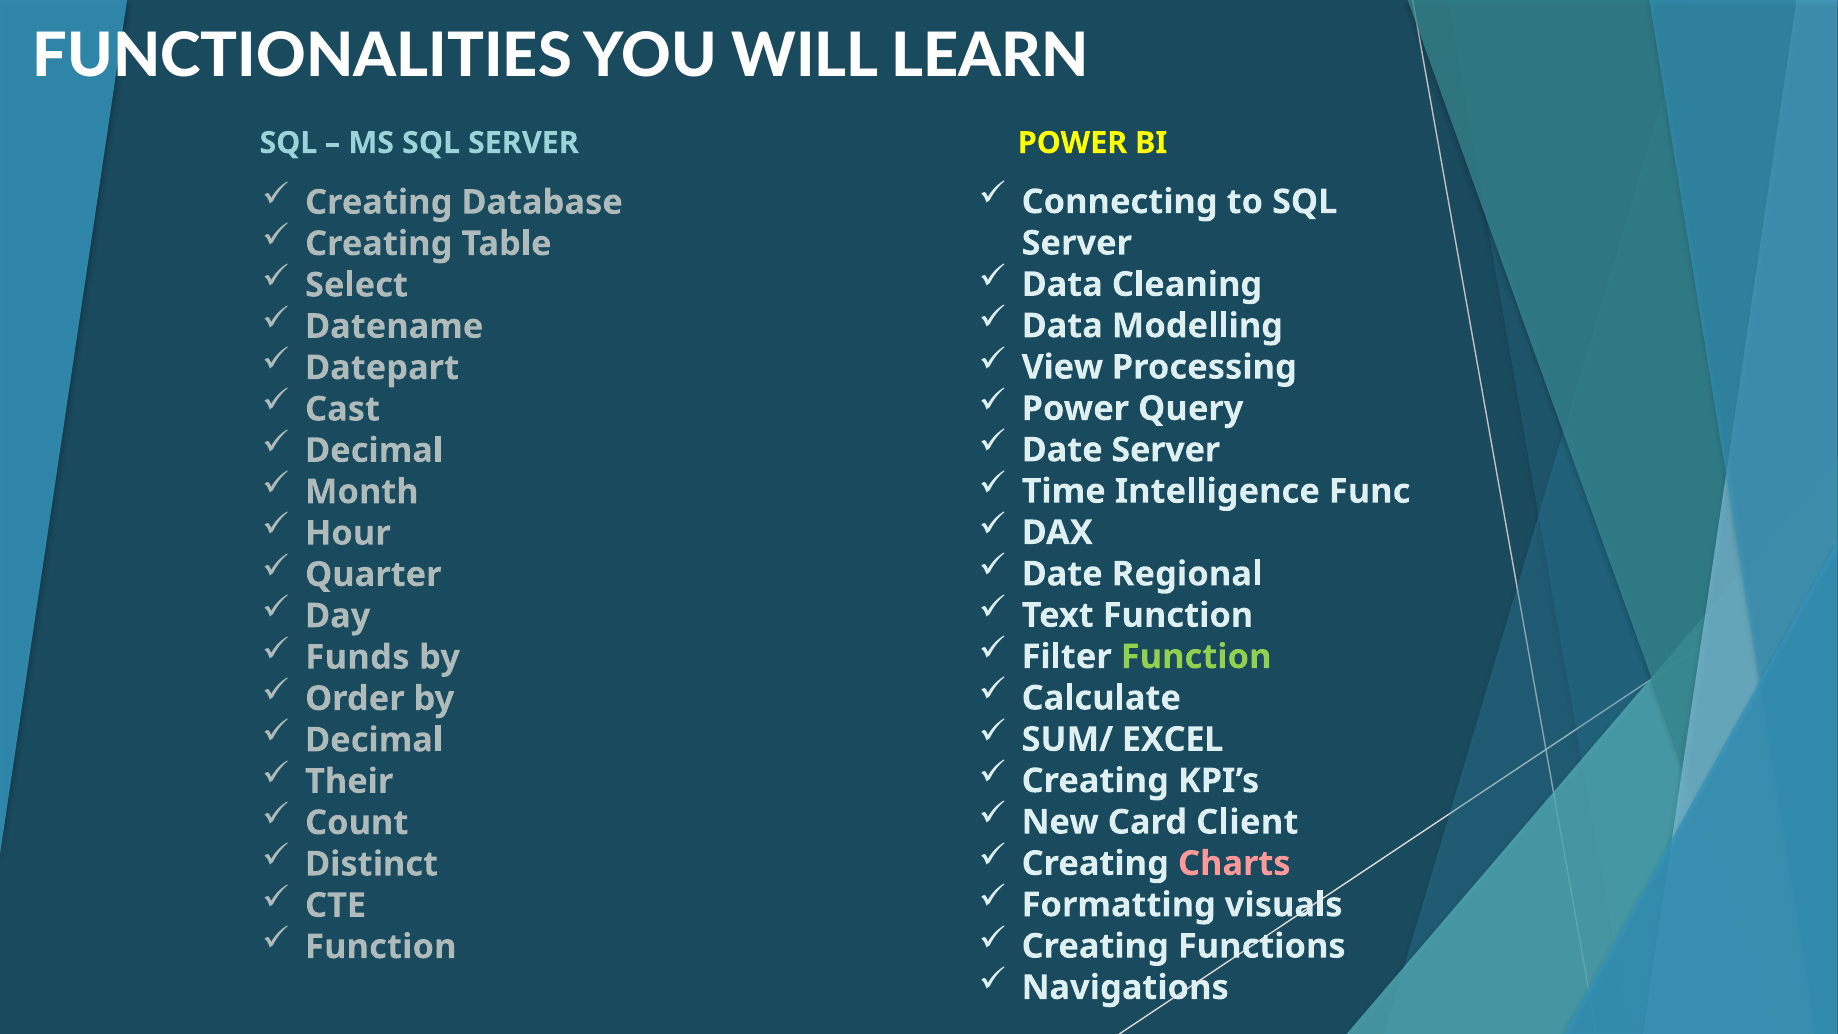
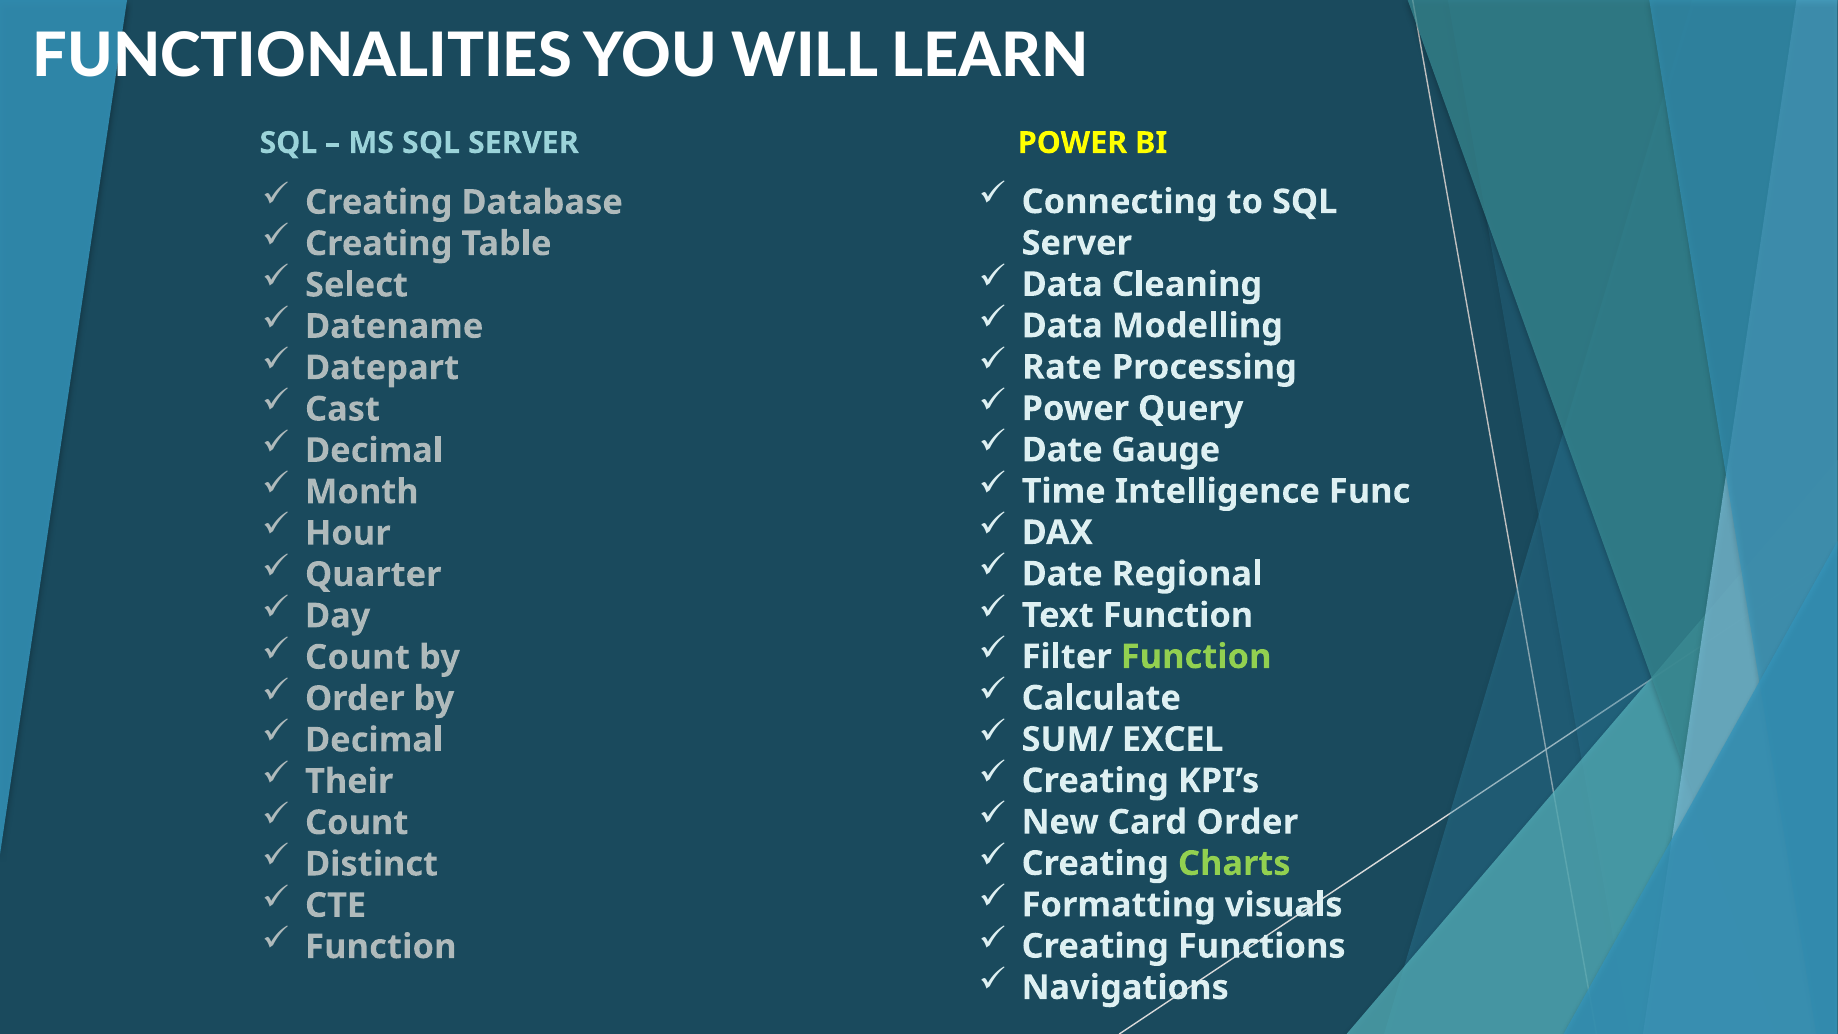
View: View -> Rate (1062, 367)
Date Server: Server -> Gauge (1166, 450)
Funds: Funds -> Count (357, 657)
Card Client: Client -> Order (1247, 822)
Charts colour: pink -> light green (1234, 863)
